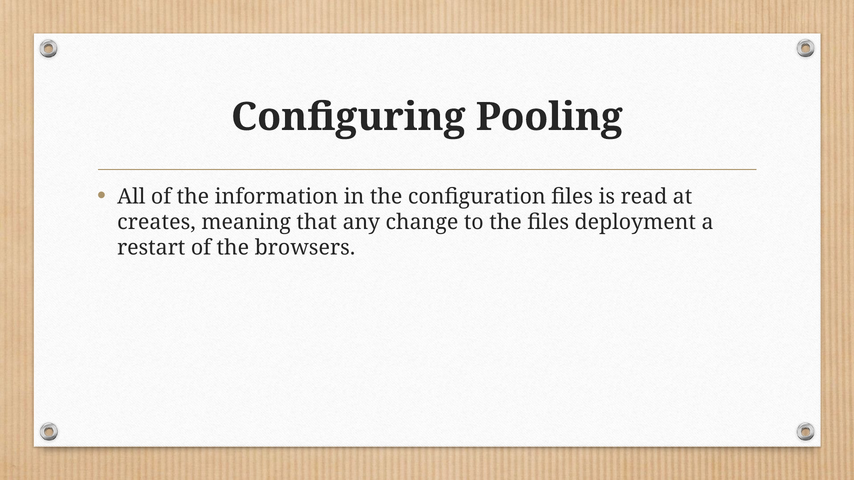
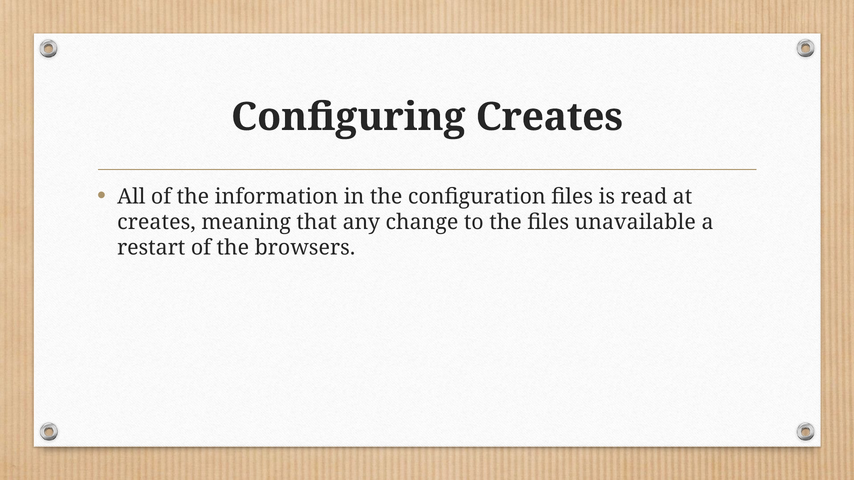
Configuring Pooling: Pooling -> Creates (549, 117)
deployment: deployment -> unavailable (635, 222)
